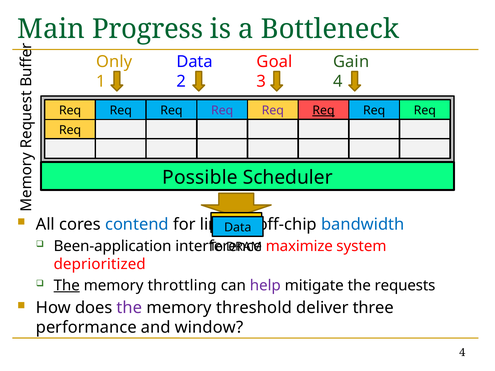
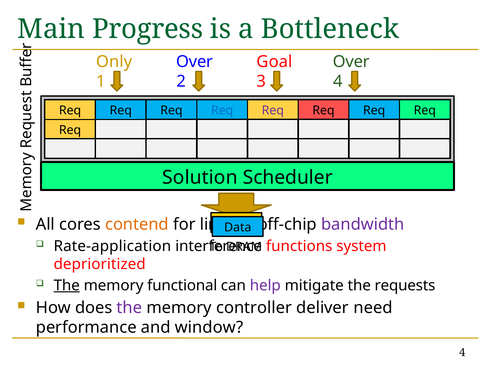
Data: Data -> Over (195, 62)
Gain: Gain -> Over (351, 62)
Req colour: purple -> blue (222, 111)
Req underline: present -> none (323, 111)
Possible: Possible -> Solution (200, 178)
contend colour: blue -> orange (137, 224)
bandwidth colour: blue -> purple (363, 224)
Been-application: Been-application -> Rate-application (112, 246)
maximize: maximize -> functions (299, 246)
throttling: throttling -> functional (182, 286)
threshold: threshold -> controller (254, 308)
three: three -> need (373, 308)
